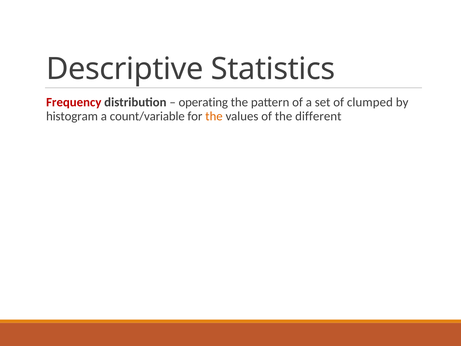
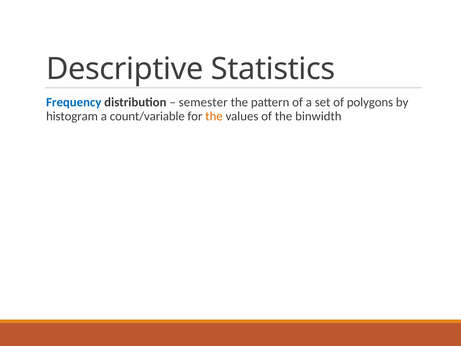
Frequency colour: red -> blue (74, 102)
operating: operating -> semester (203, 102)
clumped: clumped -> polygons (370, 102)
different: different -> binwidth (318, 116)
